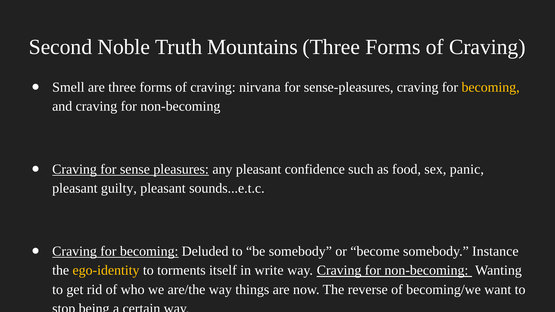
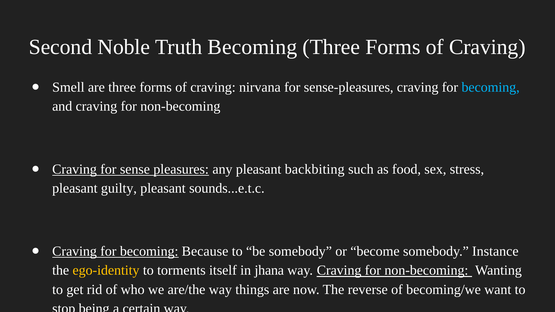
Truth Mountains: Mountains -> Becoming (252, 47)
becoming colour: yellow -> light blue (491, 87)
confidence: confidence -> backbiting (315, 169)
panic: panic -> stress (467, 169)
Deluded: Deluded -> Because (205, 251)
write: write -> jhana (269, 271)
